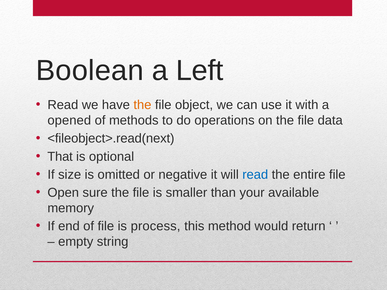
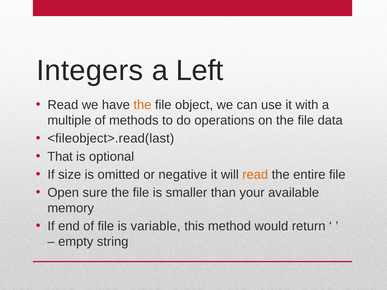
Boolean: Boolean -> Integers (90, 71)
opened: opened -> multiple (69, 121)
<fileobject>.read(next: <fileobject>.read(next -> <fileobject>.read(last (111, 139)
read colour: blue -> orange (255, 175)
process: process -> variable (156, 226)
